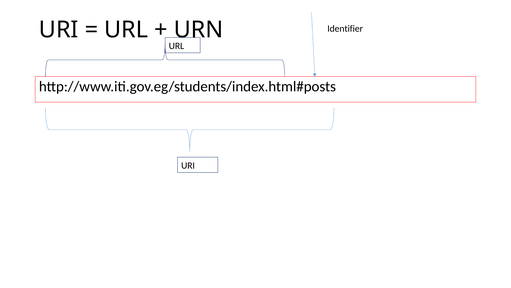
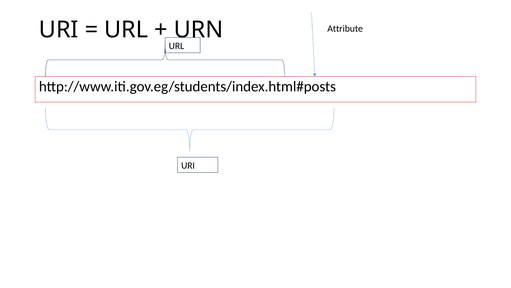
Identifier: Identifier -> Attribute (345, 29)
